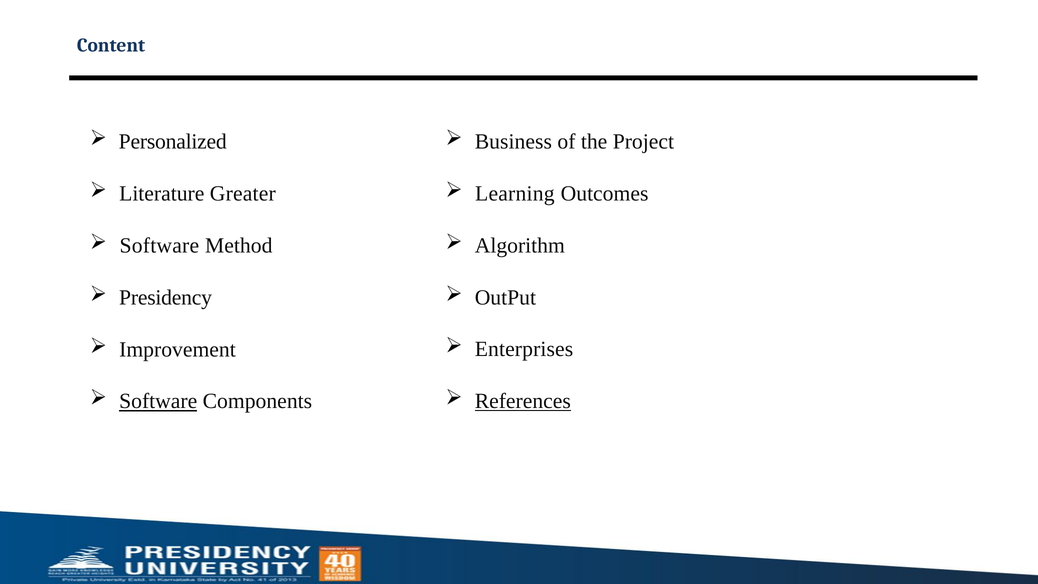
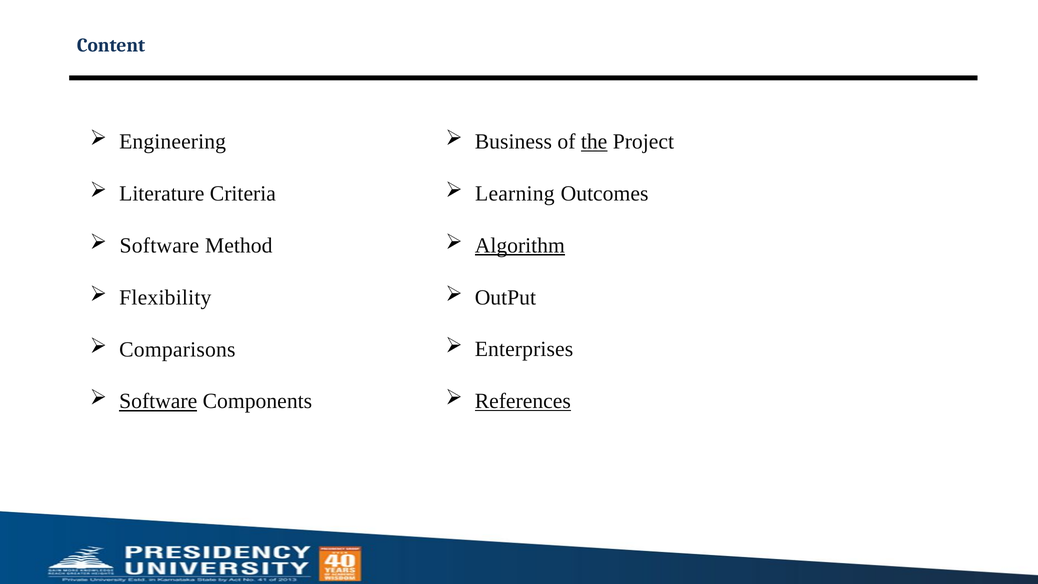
the underline: none -> present (594, 142)
Personalized: Personalized -> Engineering (173, 142)
Greater: Greater -> Criteria (243, 194)
Algorithm underline: none -> present (520, 245)
Presidency: Presidency -> Flexibility (165, 297)
Improvement: Improvement -> Comparisons (177, 349)
